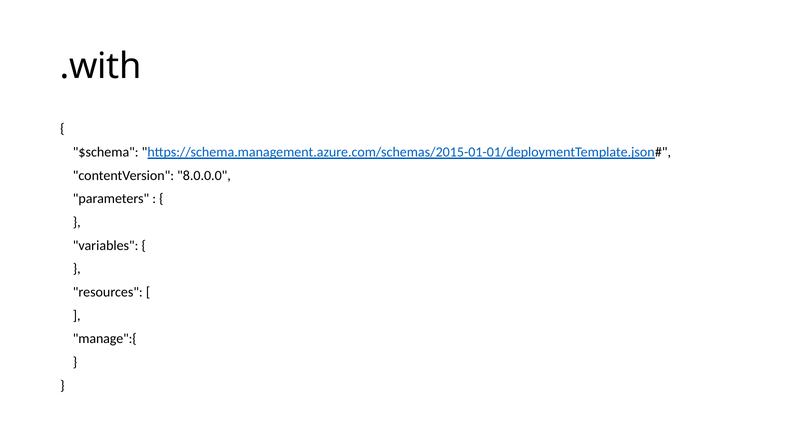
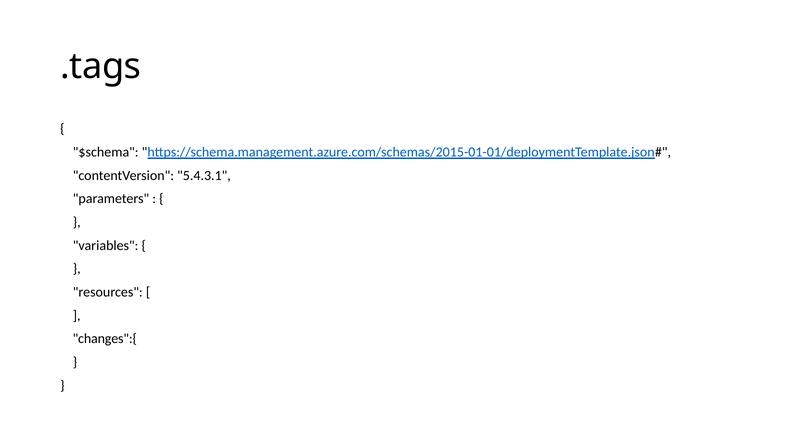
.with: .with -> .tags (101, 66)
8.0.0.0: 8.0.0.0 -> 5.4.3.1 (204, 176)
manage":{: manage":{ -> changes":{ (105, 339)
